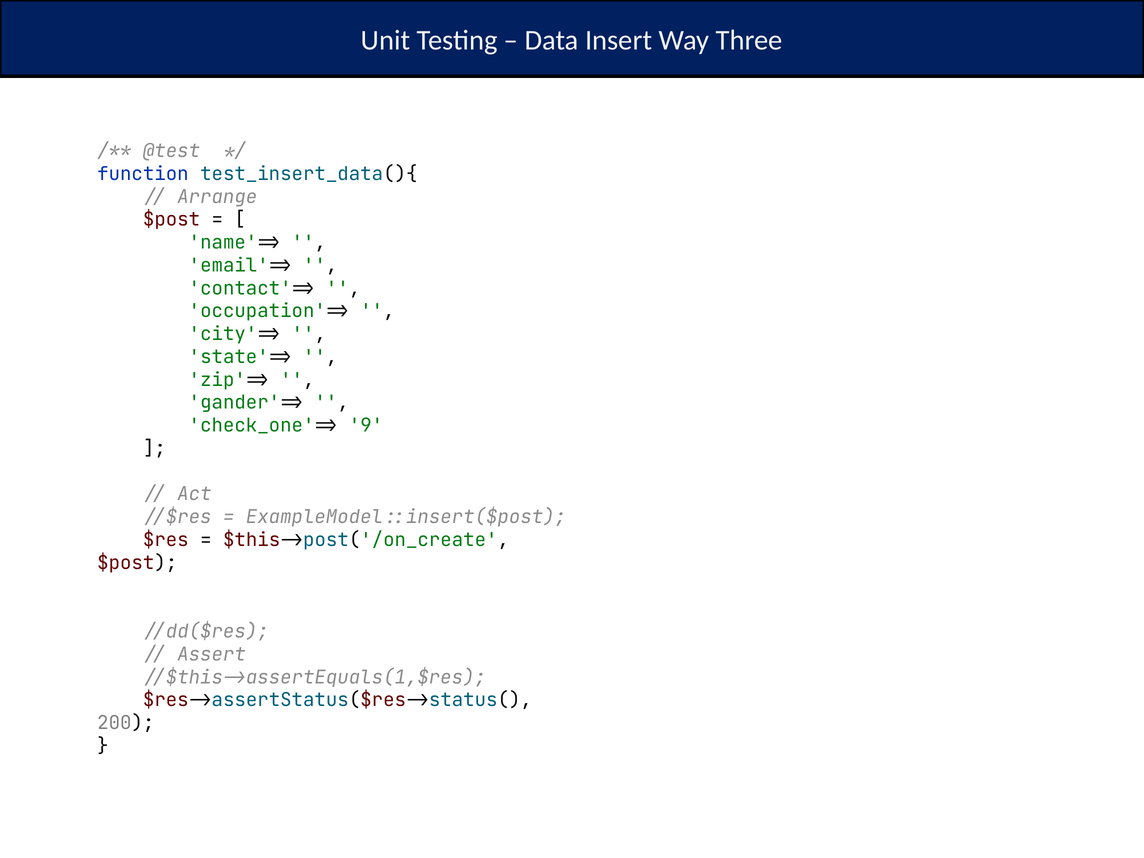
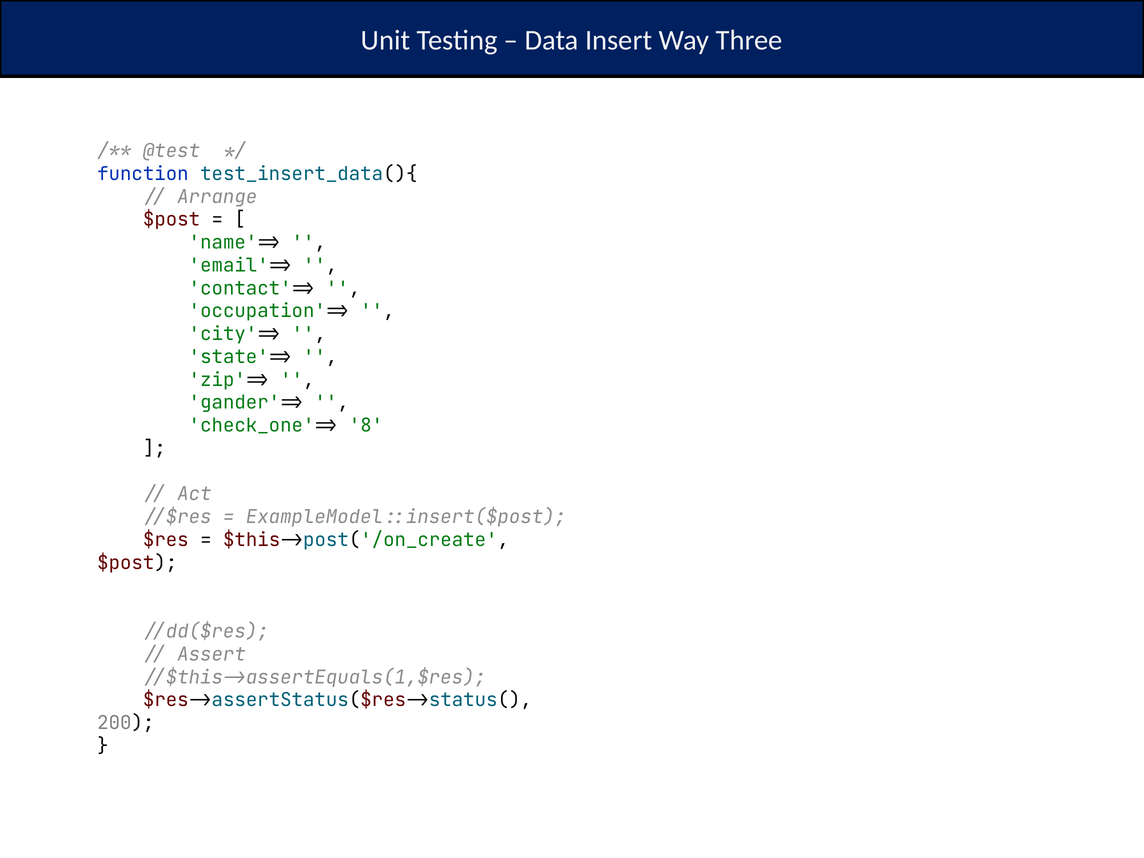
9: 9 -> 8 (366, 426)
